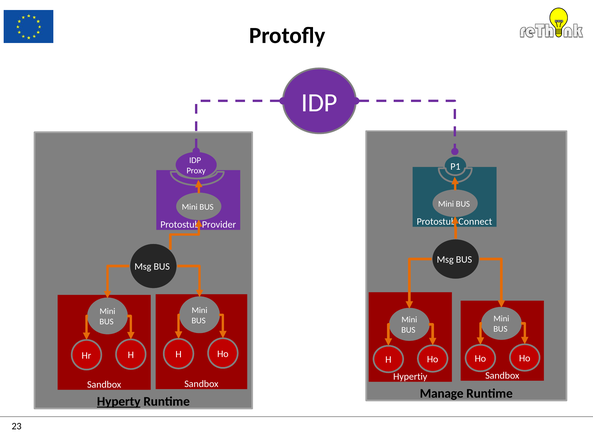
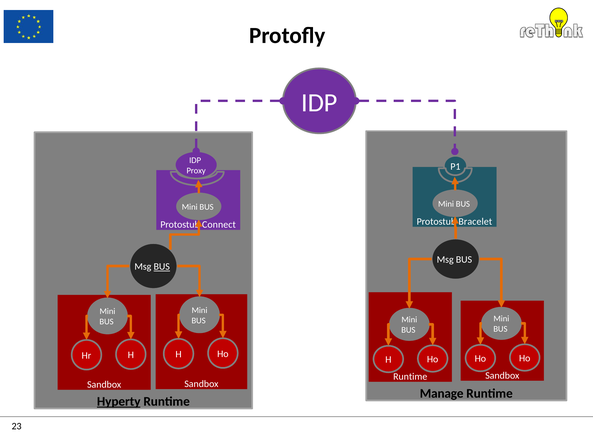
Connect: Connect -> Bracelet (475, 221)
Provider: Provider -> Connect (219, 225)
BUS underline: none -> present (162, 267)
Hypertiy: Hypertiy -> Runtime (410, 376)
